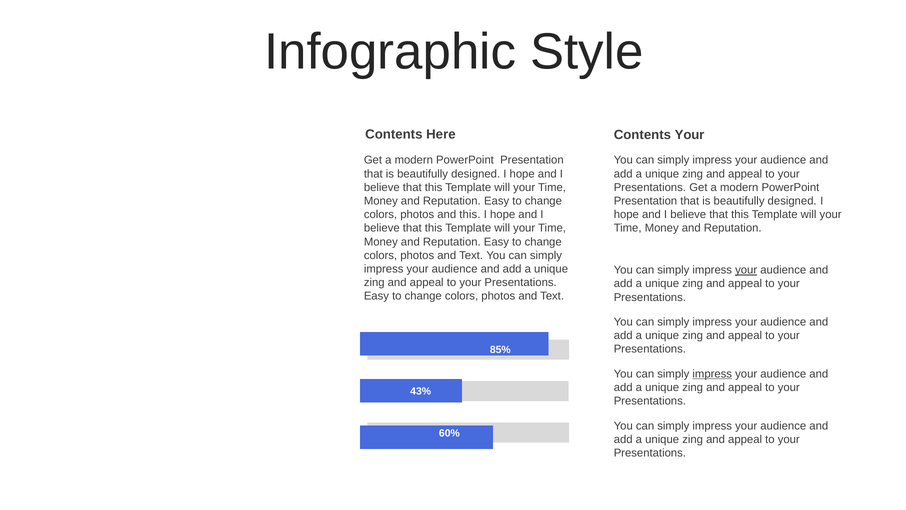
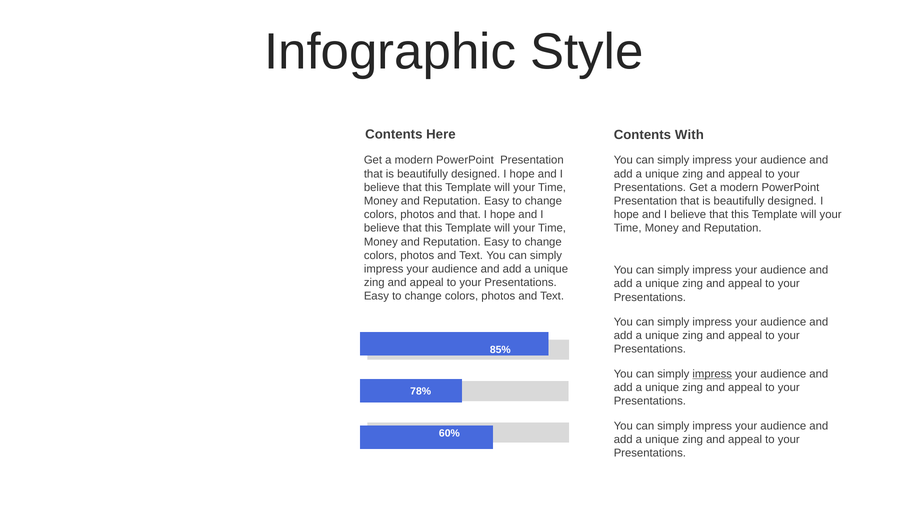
Contents Your: Your -> With (689, 135)
and this: this -> that (470, 214)
your underline: present -> none (746, 270)
43%: 43% -> 78% (421, 391)
